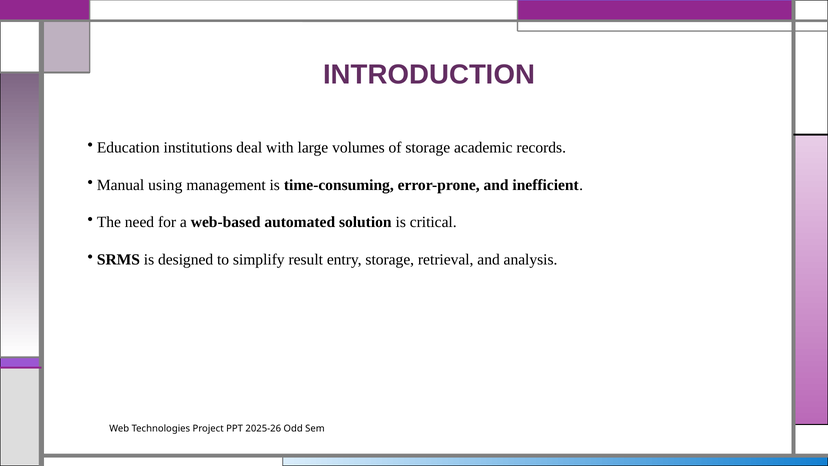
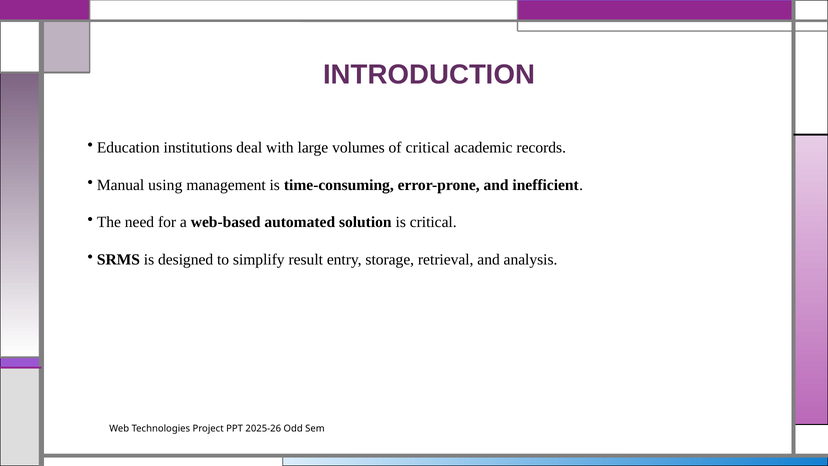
of storage: storage -> critical (428, 148)
